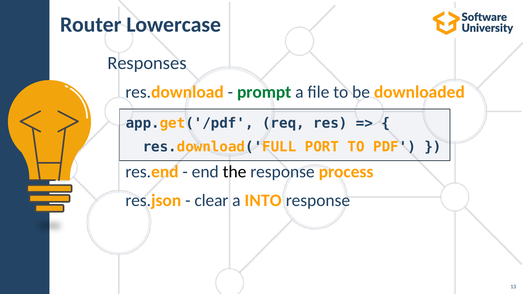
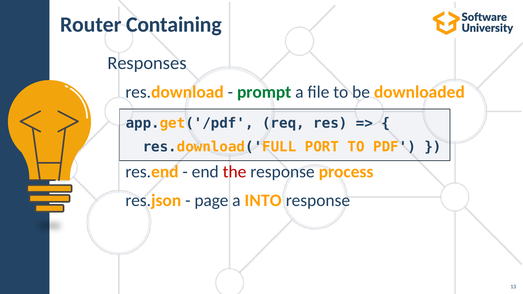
Lowercase: Lowercase -> Containing (174, 25)
the colour: black -> red (235, 172)
clear: clear -> page (211, 200)
